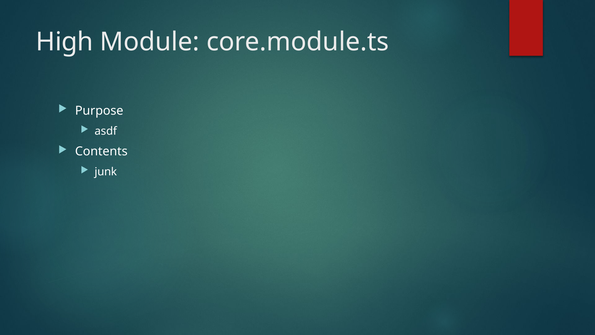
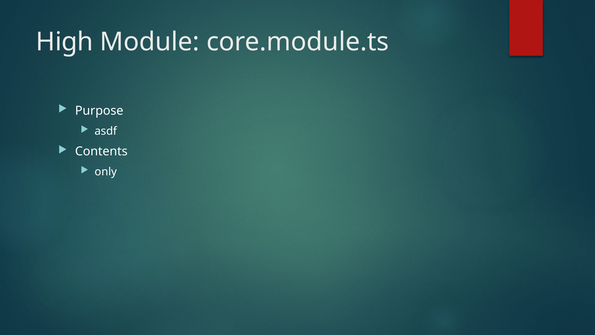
junk: junk -> only (106, 172)
